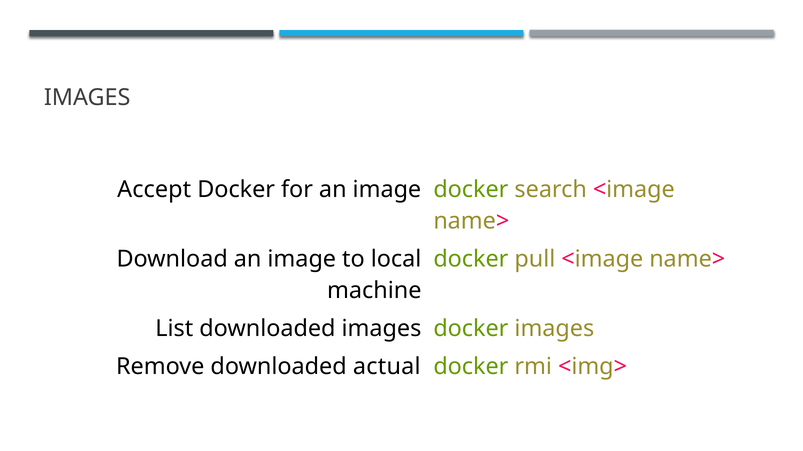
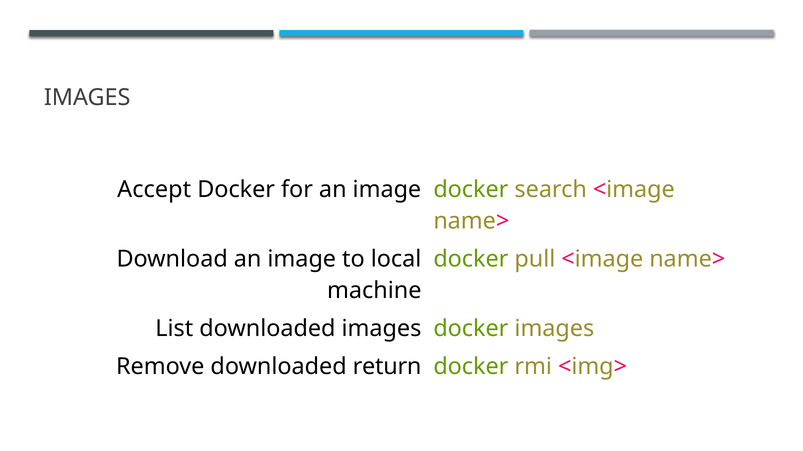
actual: actual -> return (387, 367)
